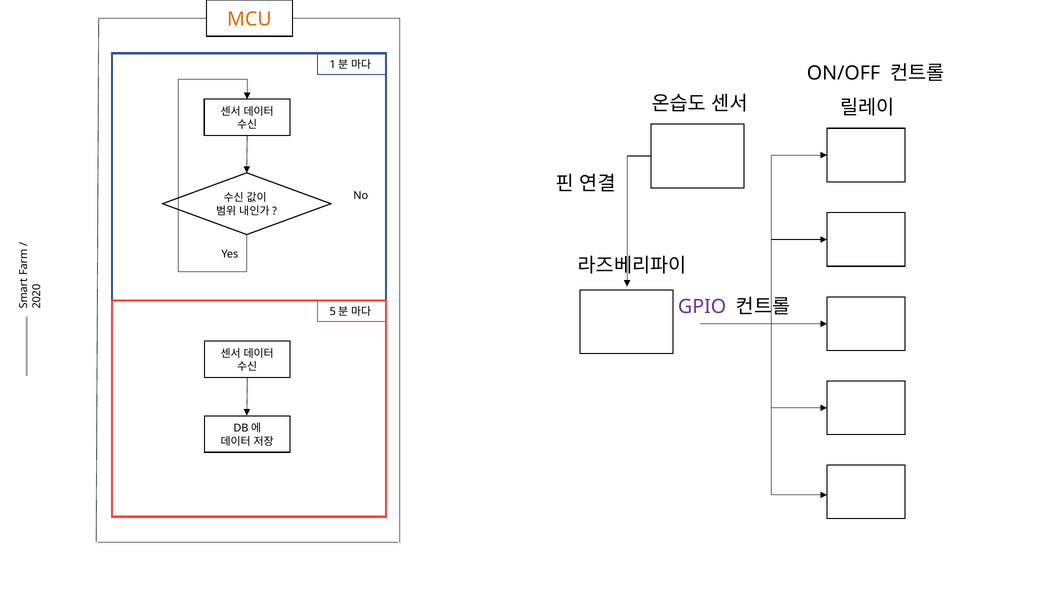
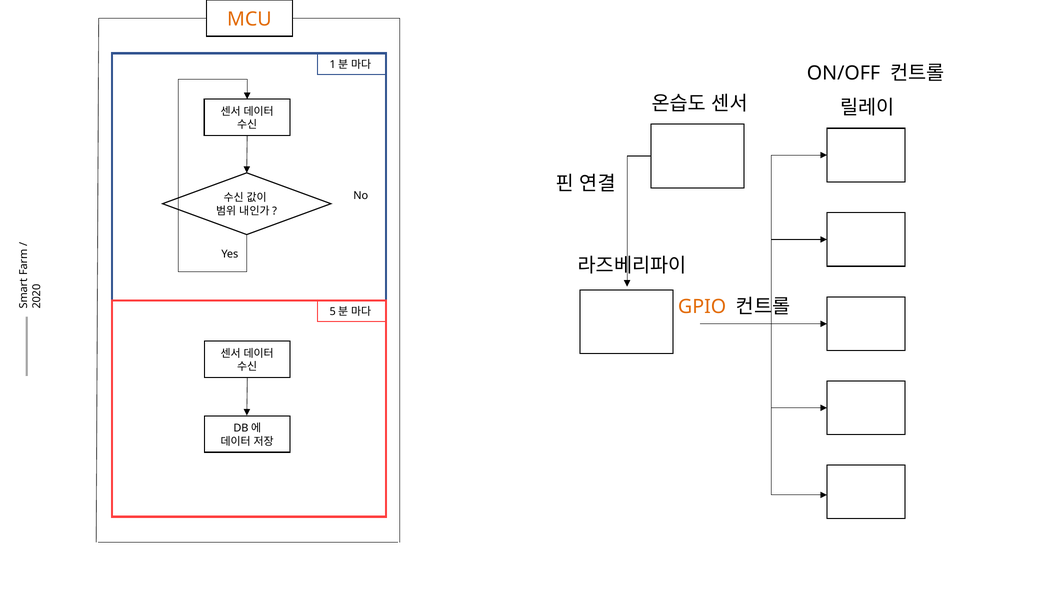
GPIO colour: purple -> orange (702, 306)
